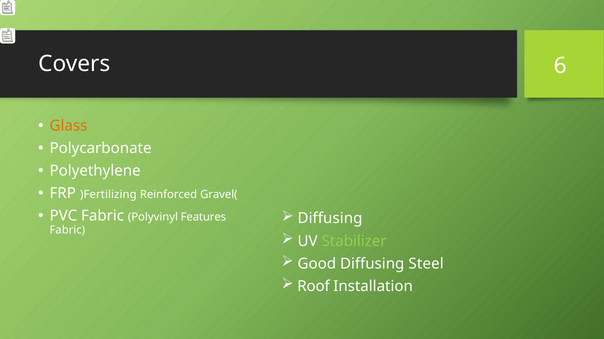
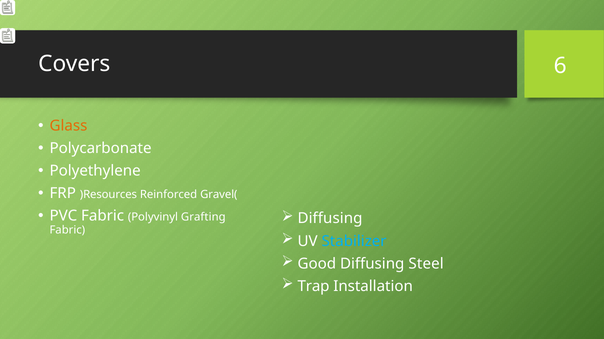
)Fertilizing: )Fertilizing -> )Resources (108, 195)
Features: Features -> Grafting (203, 218)
Stabilizer colour: light green -> light blue (354, 242)
Roof: Roof -> Trap (314, 287)
